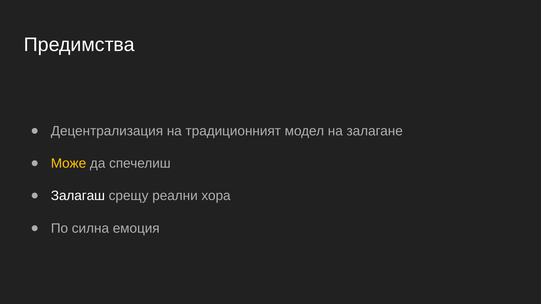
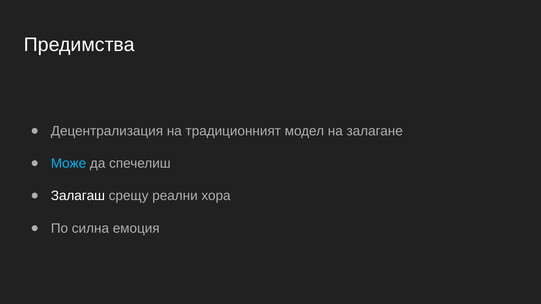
Може colour: yellow -> light blue (69, 164)
